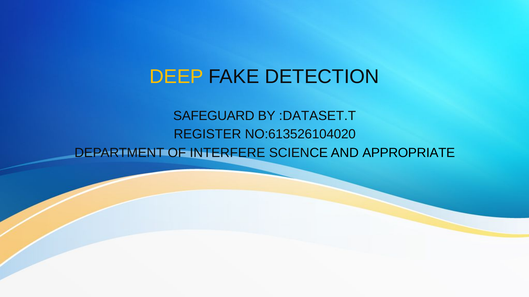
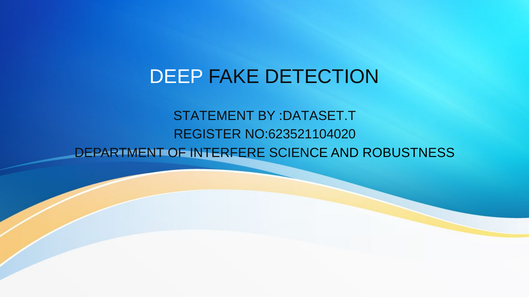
DEEP colour: yellow -> white (176, 77)
SAFEGUARD: SAFEGUARD -> STATEMENT (214, 116)
NO:613526104020: NO:613526104020 -> NO:623521104020 (300, 134)
APPROPRIATE: APPROPRIATE -> ROBUSTNESS (409, 153)
